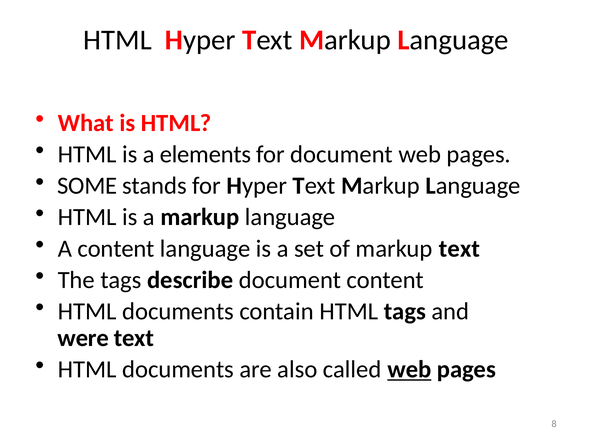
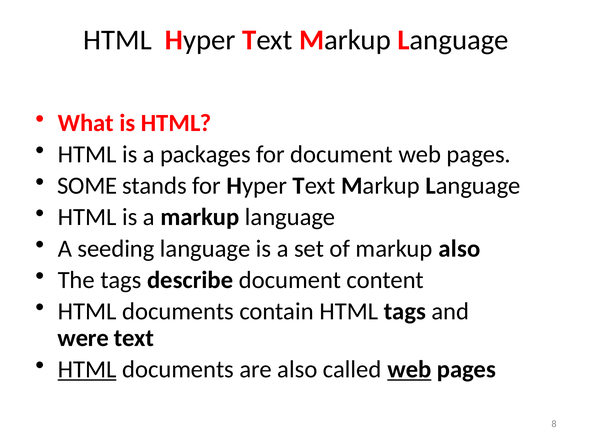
elements: elements -> packages (205, 154)
A content: content -> seeding (116, 249)
markup text: text -> also (459, 249)
HTML underline: none -> present (87, 369)
